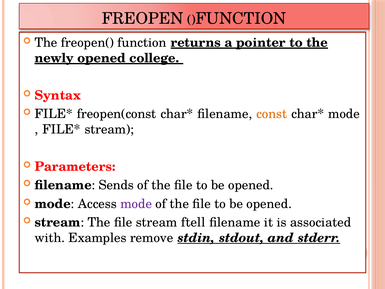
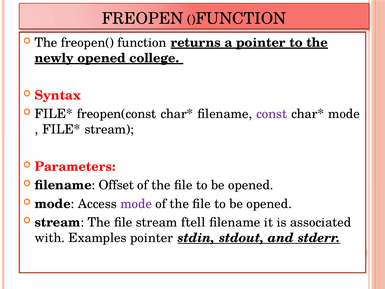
const colour: orange -> purple (272, 114)
Sends: Sends -> Offset (116, 185)
Examples remove: remove -> pointer (152, 238)
